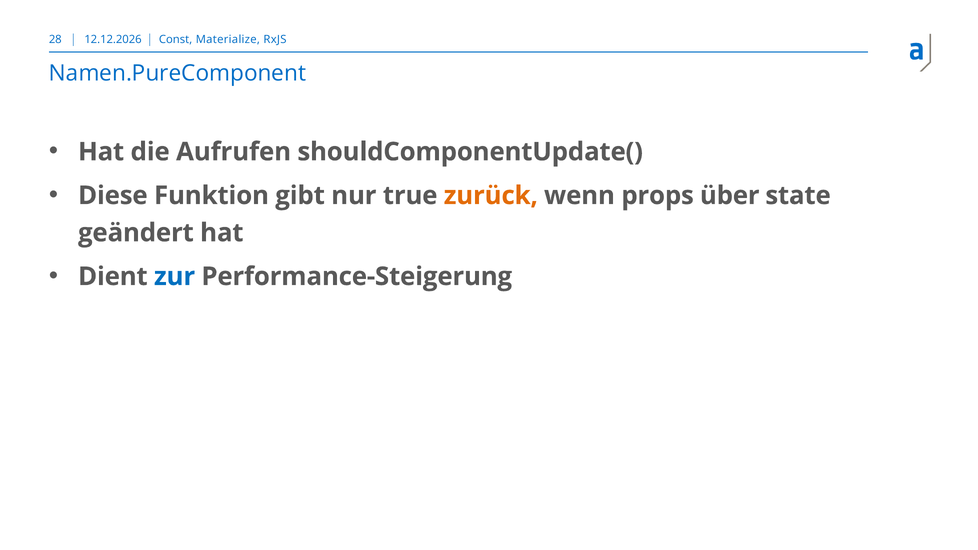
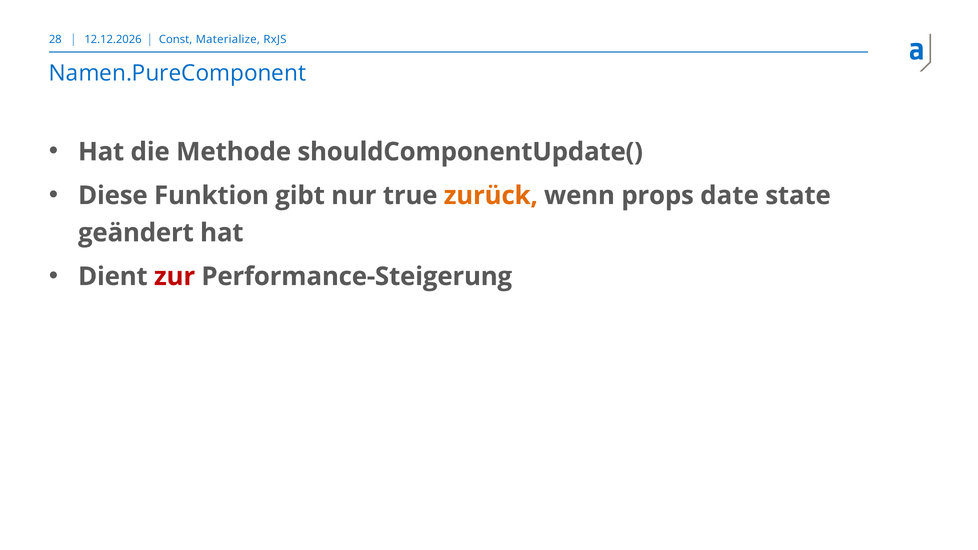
Aufrufen: Aufrufen -> Methode (234, 152)
über: über -> date (730, 196)
zur colour: blue -> red (175, 277)
